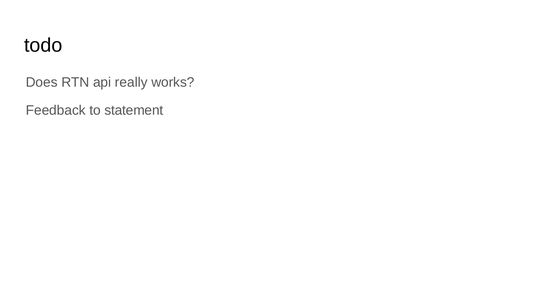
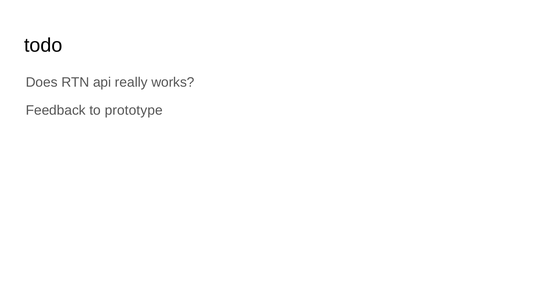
statement: statement -> prototype (134, 110)
